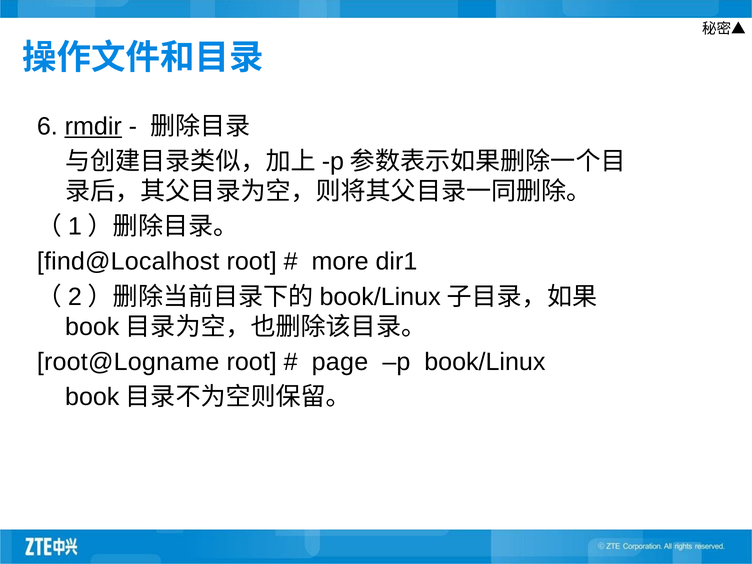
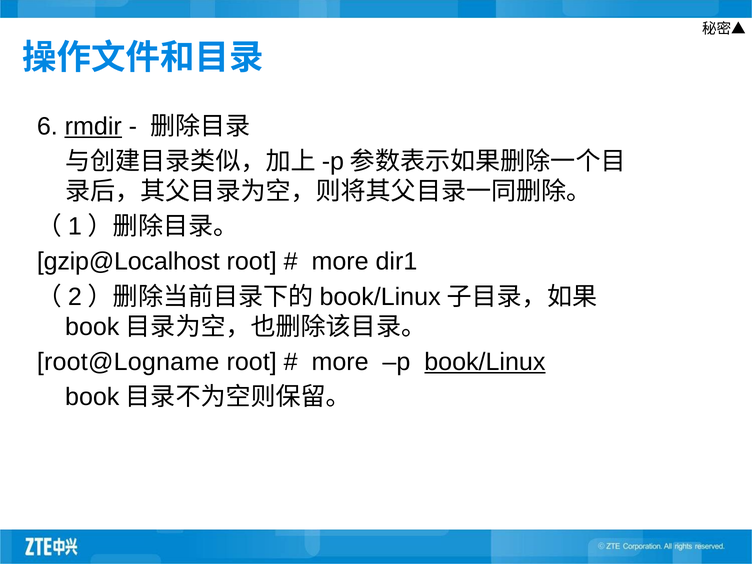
find@Localhost: find@Localhost -> gzip@Localhost (128, 262)
page: page -> more (340, 362)
book/Linux underline: none -> present (485, 362)
